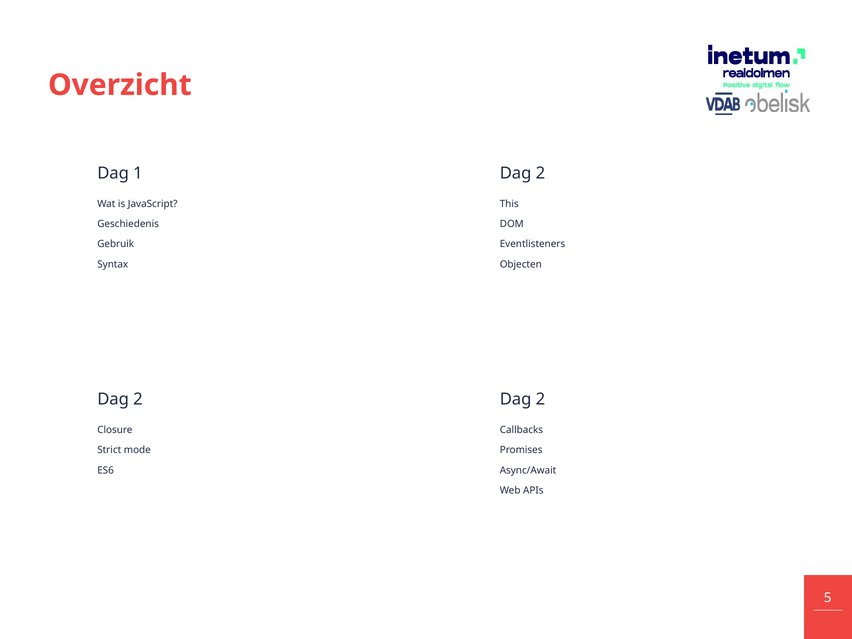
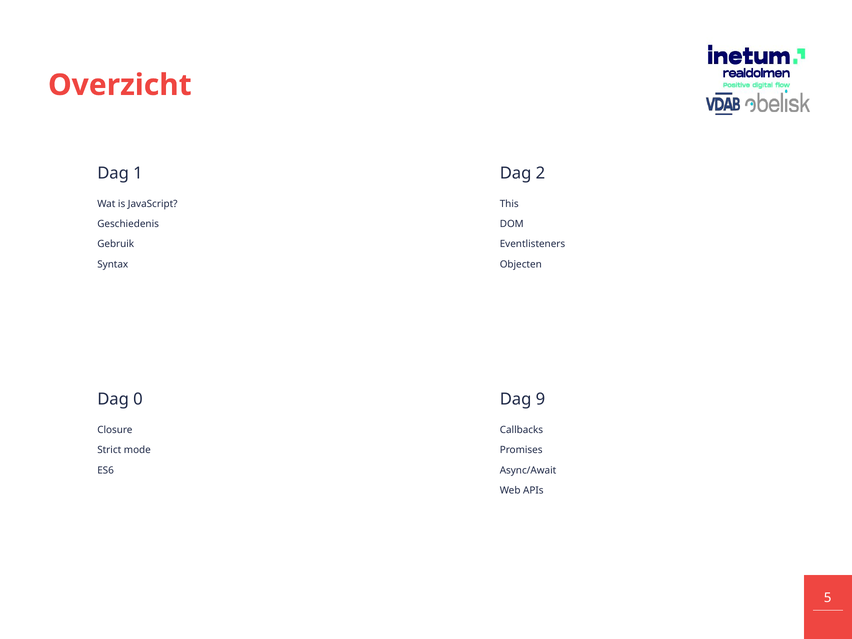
2: 2 -> 0 (138, 399)
2: 2 -> 9 (540, 399)
